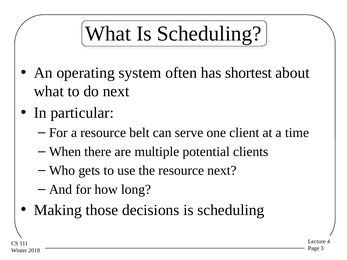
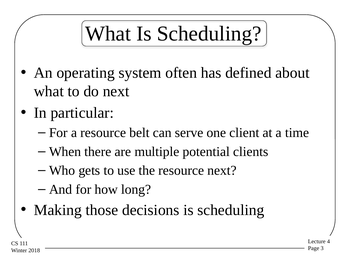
shortest: shortest -> defined (248, 73)
